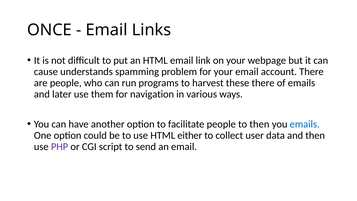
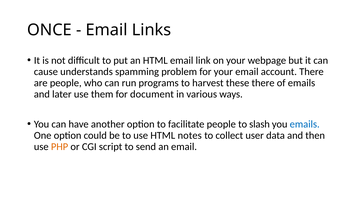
navigation: navigation -> document (152, 94)
to then: then -> slash (260, 124)
either: either -> notes (190, 135)
PHP colour: purple -> orange (60, 147)
